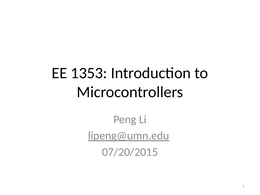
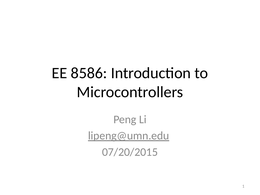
1353: 1353 -> 8586 (89, 73)
